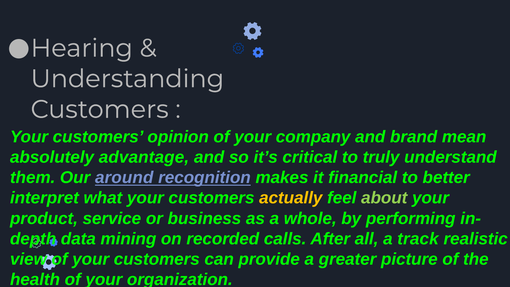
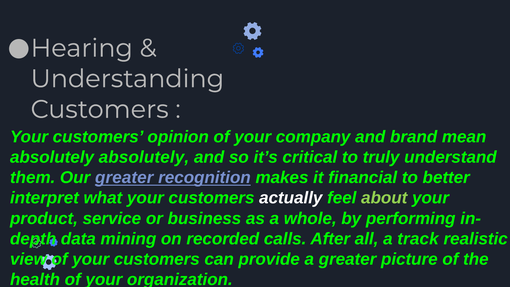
absolutely advantage: advantage -> absolutely (144, 157)
Our around: around -> greater (124, 178)
actually colour: yellow -> white (291, 198)
